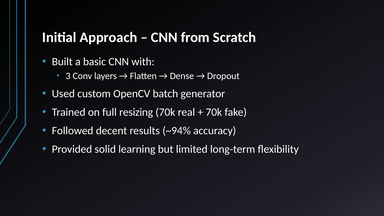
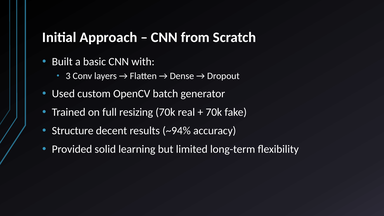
Followed: Followed -> Structure (73, 131)
